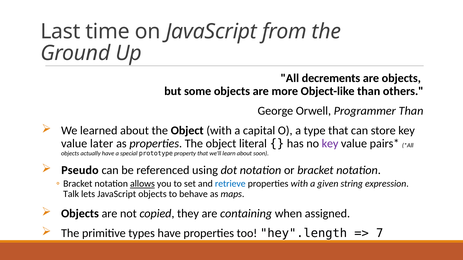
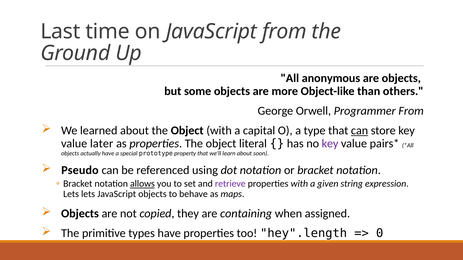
decrements: decrements -> anonymous (331, 78)
Programmer Than: Than -> From (411, 111)
can underline: none -> present (360, 131)
retrieve colour: blue -> purple (230, 184)
Talk: Talk -> Lets (71, 194)
7: 7 -> 0 (380, 234)
